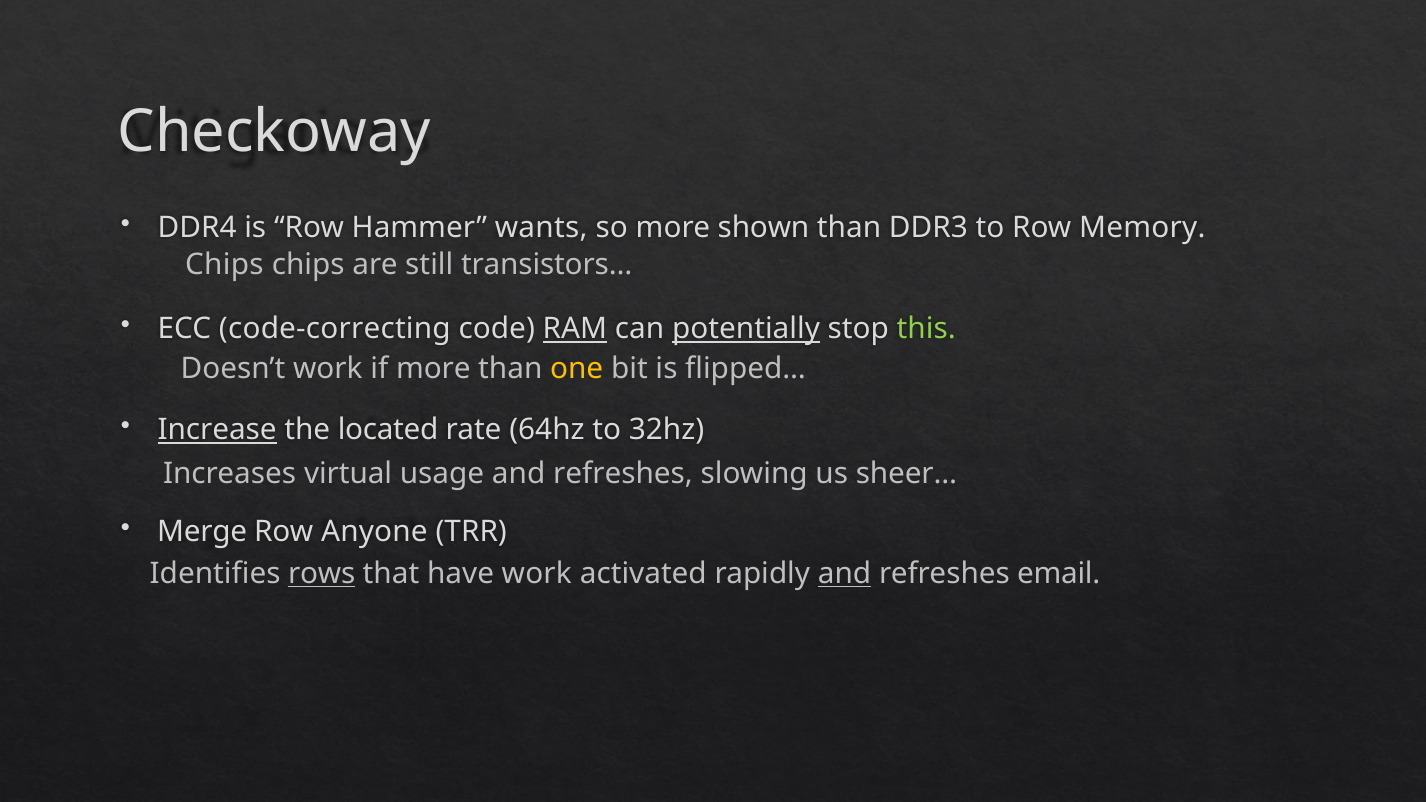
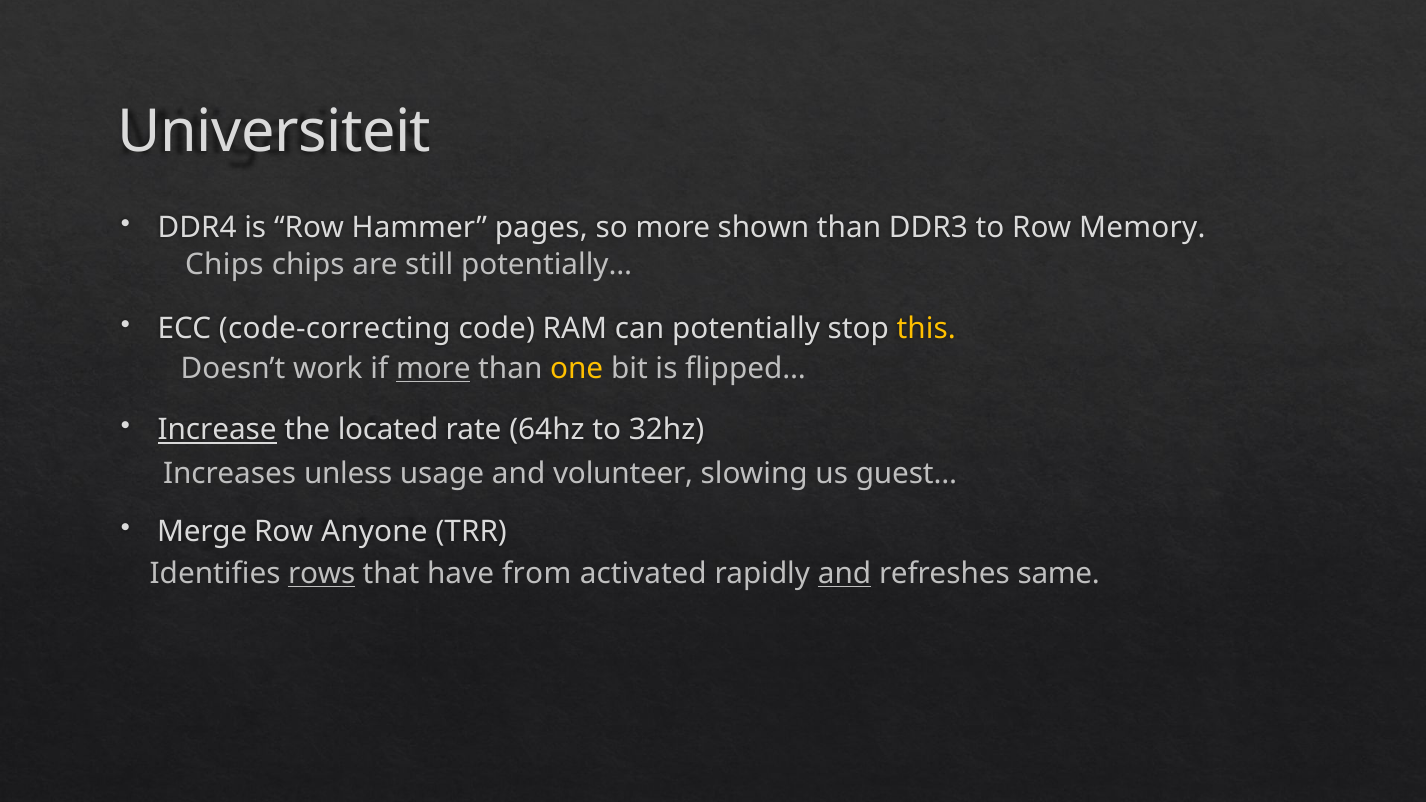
Checkoway: Checkoway -> Universiteit (274, 132)
wants: wants -> pages (541, 228)
transistors…: transistors… -> potentially… (547, 265)
RAM underline: present -> none (575, 329)
potentially underline: present -> none (746, 329)
this colour: light green -> yellow (926, 329)
more underline: none -> present (433, 369)
virtual: virtual -> unless (348, 473)
usage and refreshes: refreshes -> volunteer (623, 473)
sheer…: sheer… -> guest… (906, 473)
have work: work -> from (537, 574)
email: email -> same (1059, 574)
